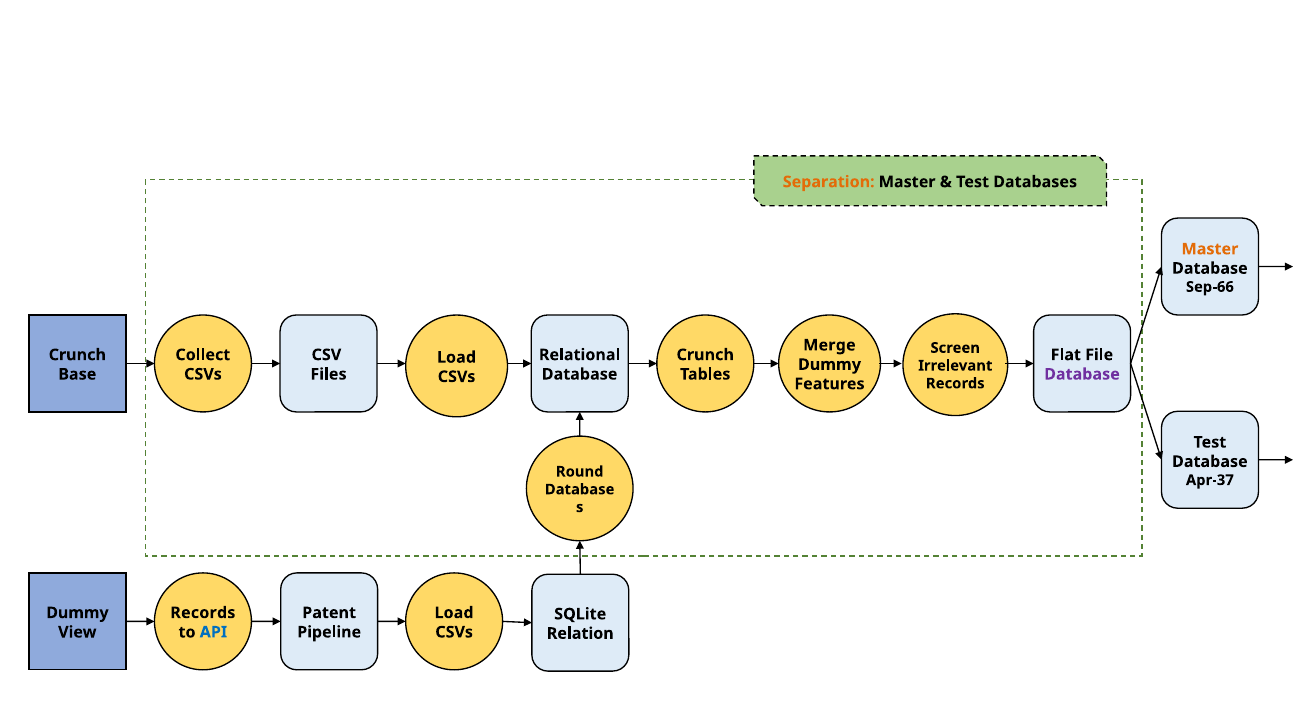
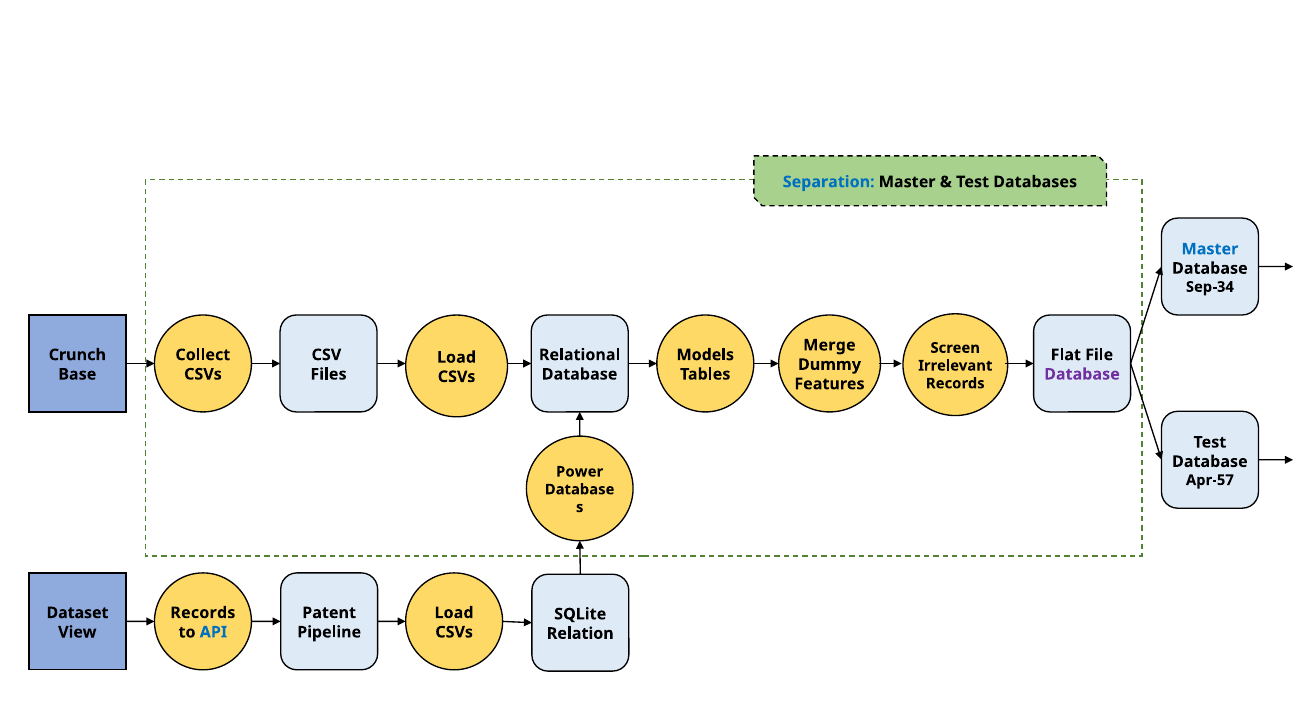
Separation colour: orange -> blue (829, 182)
Master colour: orange -> blue (1210, 249)
Sep-66: Sep-66 -> Sep-34 (1210, 287)
Crunch: Crunch -> Models (705, 355)
Round: Round -> Power (580, 472)
Apr-37: Apr-37 -> Apr-57 (1210, 480)
Dummy: Dummy -> Dataset (77, 613)
